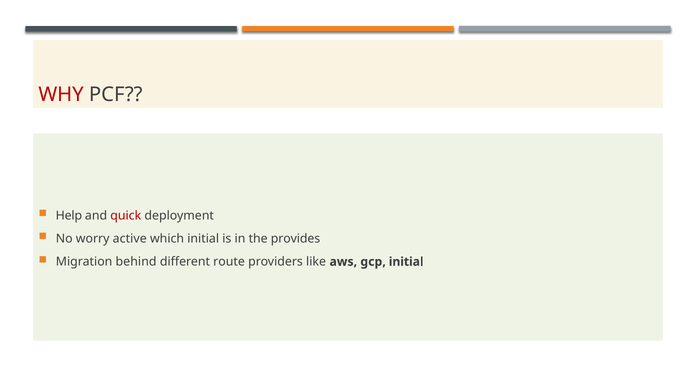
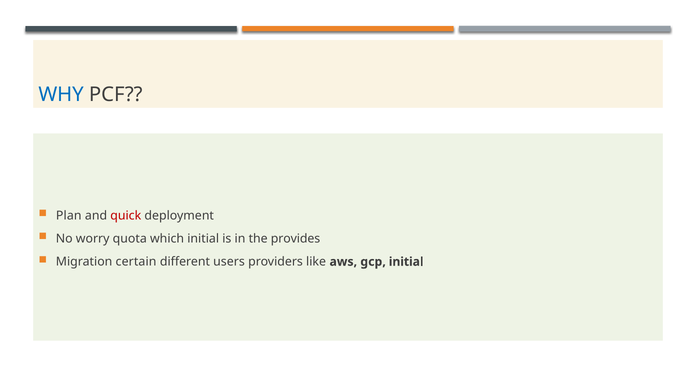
WHY colour: red -> blue (61, 95)
Help: Help -> Plan (69, 216)
active: active -> quota (130, 239)
behind: behind -> certain (136, 262)
route: route -> users (229, 262)
